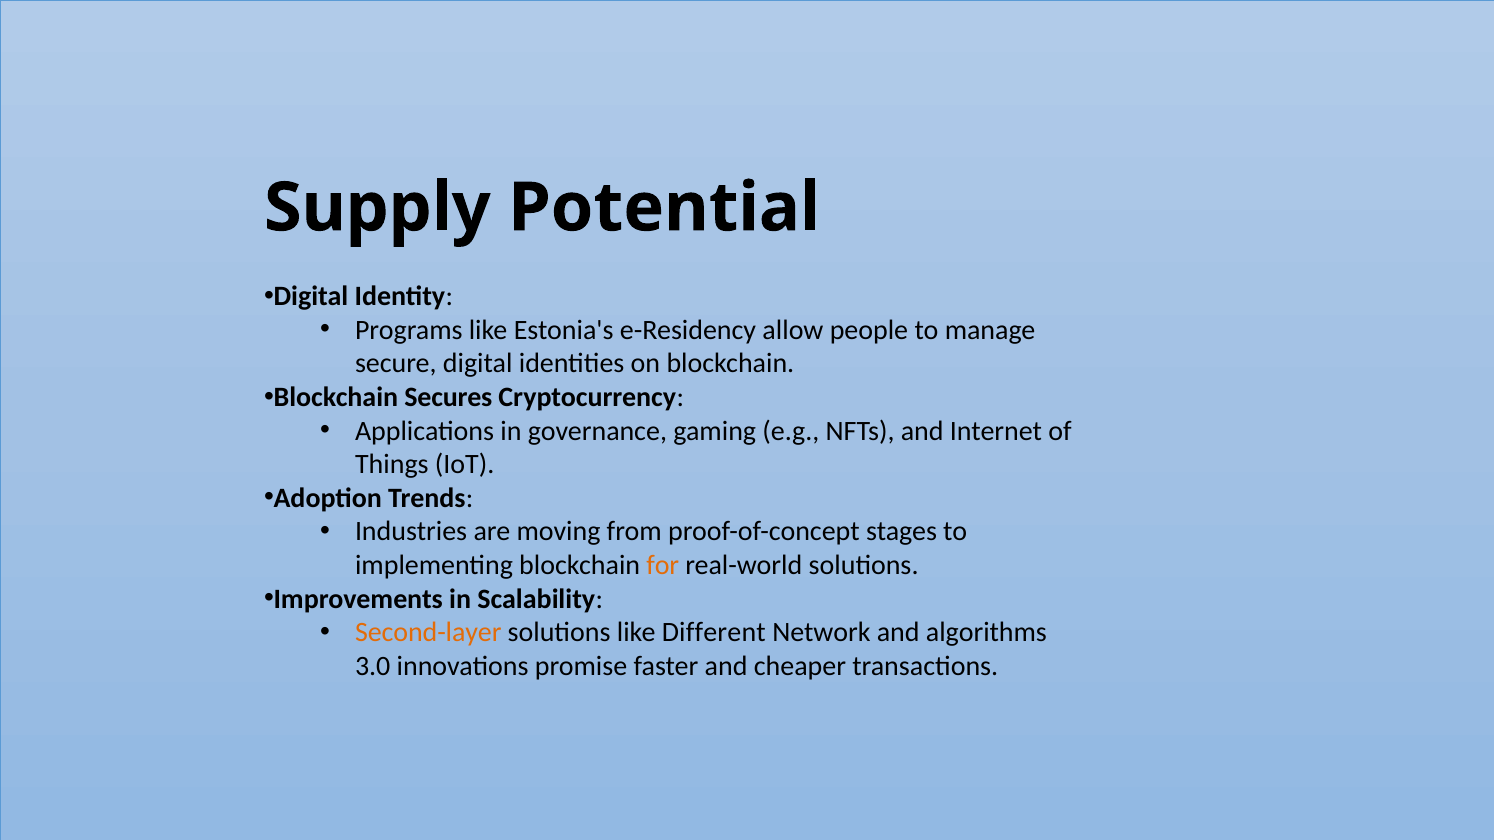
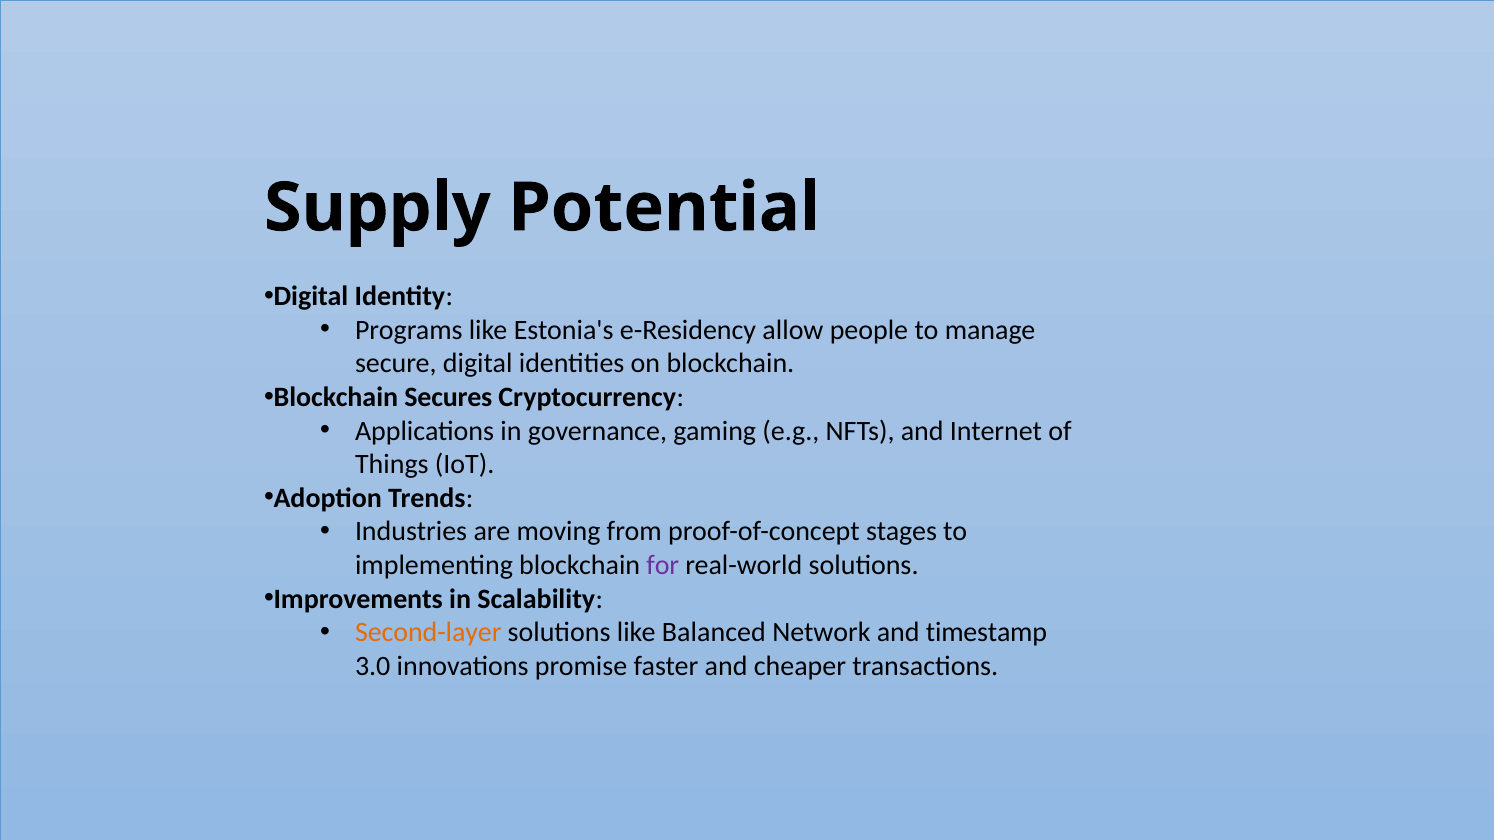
for colour: orange -> purple (663, 566)
Different: Different -> Balanced (714, 633)
algorithms: algorithms -> timestamp (987, 633)
